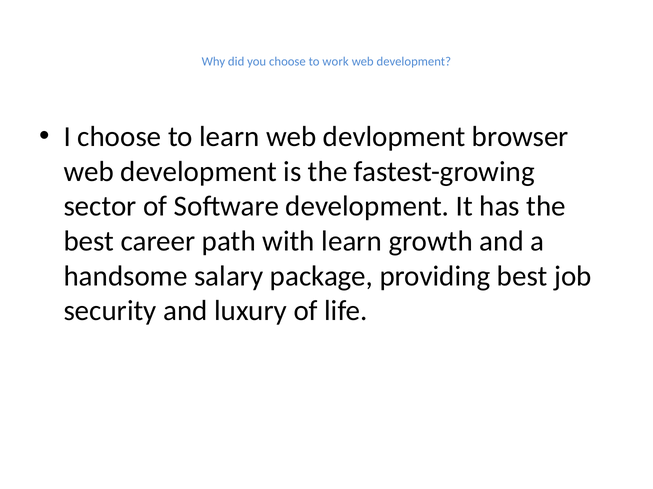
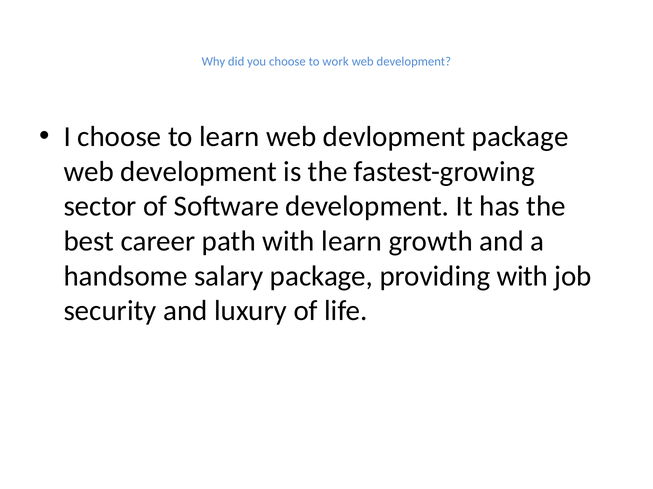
devlopment browser: browser -> package (520, 137)
providing best: best -> with (522, 276)
